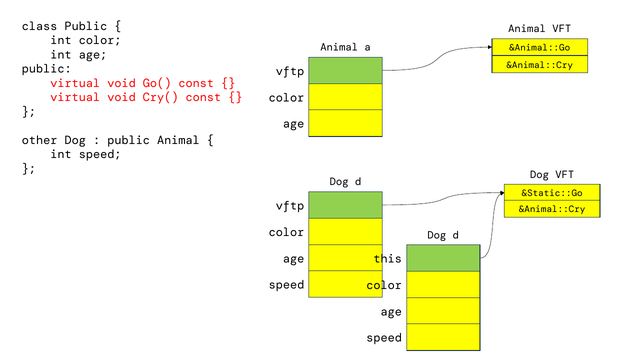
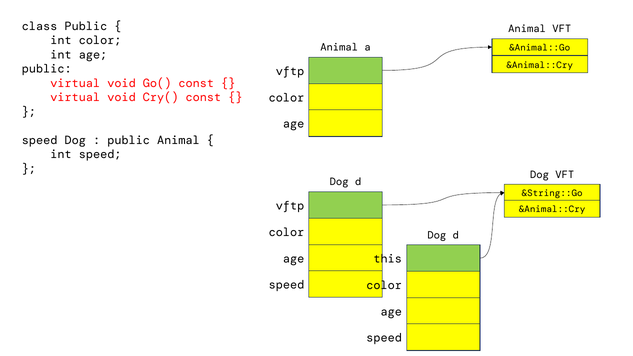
other: other -> speed (40, 140)
&Static::Go: &Static::Go -> &String::Go (552, 193)
